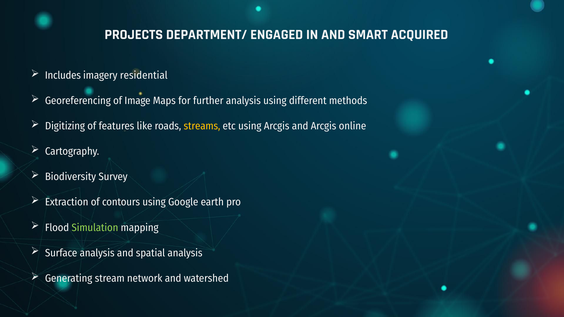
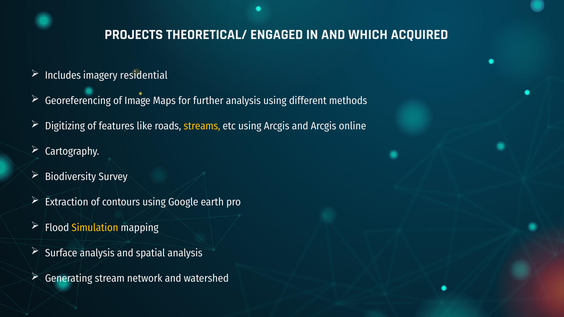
DEPARTMENT/: DEPARTMENT/ -> THEORETICAL/ (207, 35)
SMART: SMART -> WHICH (368, 35)
Simulation colour: light green -> yellow (95, 228)
